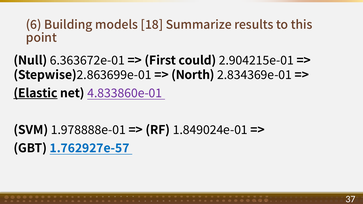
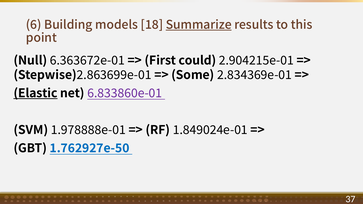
Summarize underline: none -> present (199, 25)
North: North -> Some (193, 75)
4.833860e-01: 4.833860e-01 -> 6.833860e-01 (125, 94)
1.762927e-57: 1.762927e-57 -> 1.762927e-50 (90, 149)
